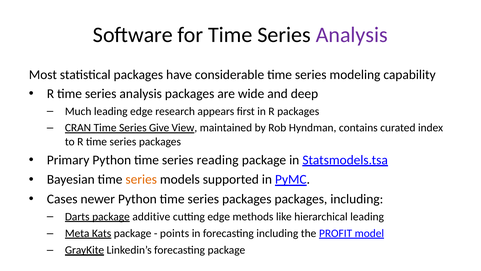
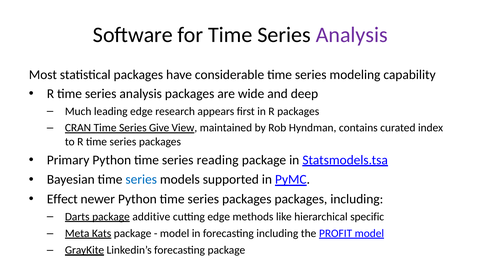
series colour: orange -> blue (141, 179)
Cases: Cases -> Effect (62, 199)
hierarchical leading: leading -> specific (367, 216)
points: points -> model (175, 233)
